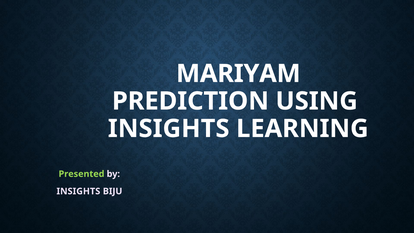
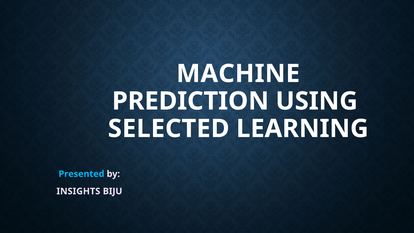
MARIYAM: MARIYAM -> MACHINE (238, 74)
INSIGHTS: INSIGHTS -> SELECTED (169, 129)
Presented colour: light green -> light blue (82, 174)
